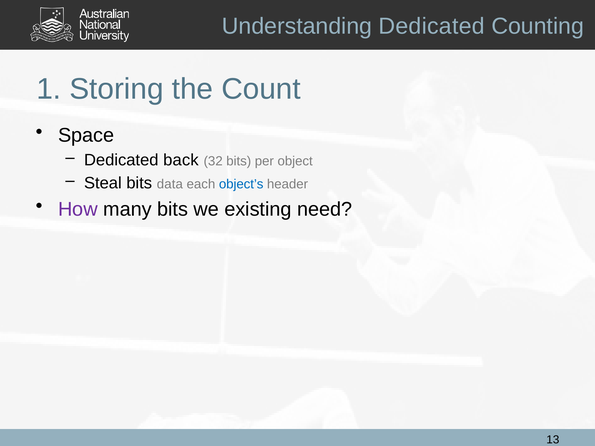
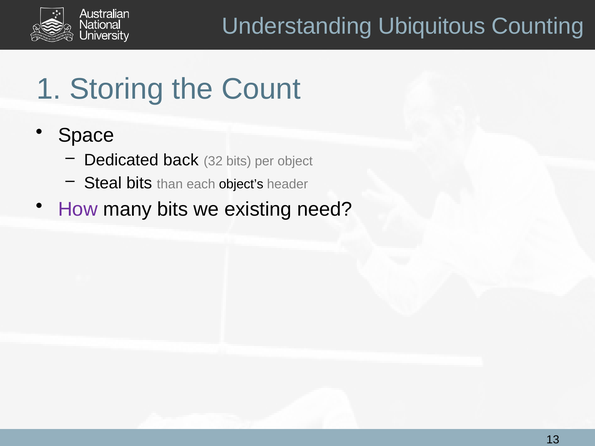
Understanding Dedicated: Dedicated -> Ubiquitous (432, 26)
data: data -> than (170, 184)
object’s colour: blue -> black (241, 184)
